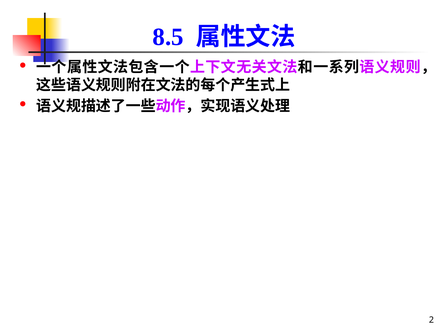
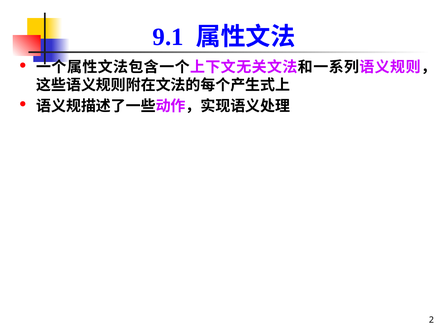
8.5: 8.5 -> 9.1 (168, 37)
